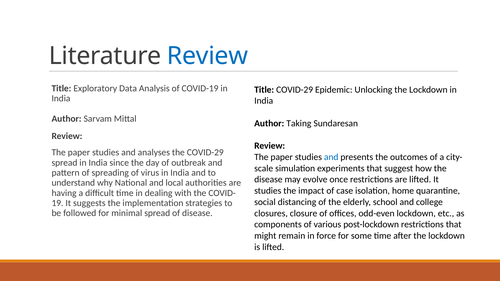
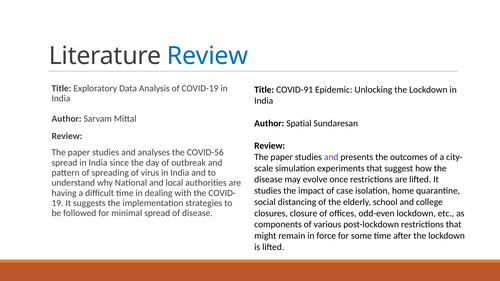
Title COVID-29: COVID-29 -> COVID-91 (295, 90)
Taking: Taking -> Spatial (299, 123)
the COVID-29: COVID-29 -> COVID-56 (205, 153)
and colour: blue -> purple (331, 157)
